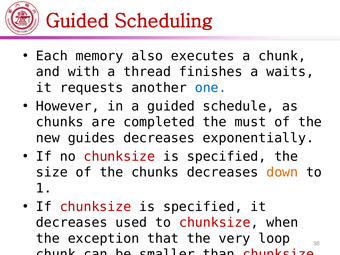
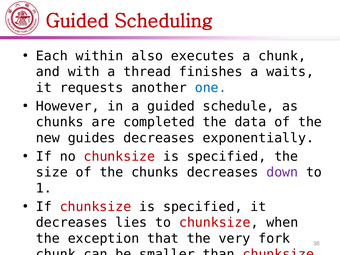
memory: memory -> within (100, 56)
must: must -> data (250, 122)
down colour: orange -> purple (282, 172)
used: used -> lies (131, 223)
loop: loop -> fork (274, 238)
